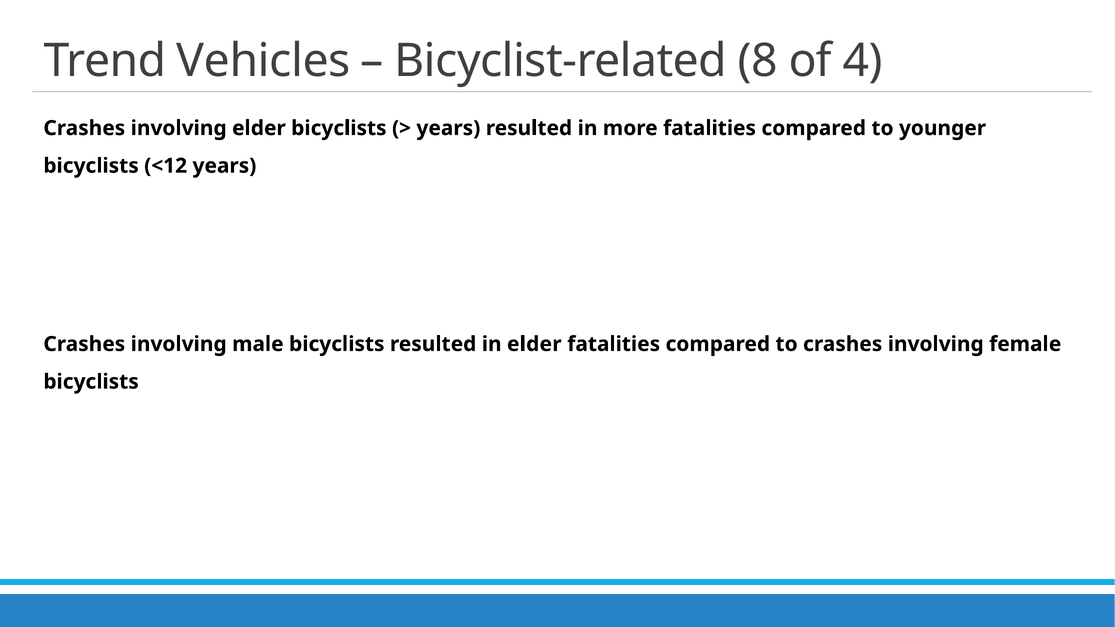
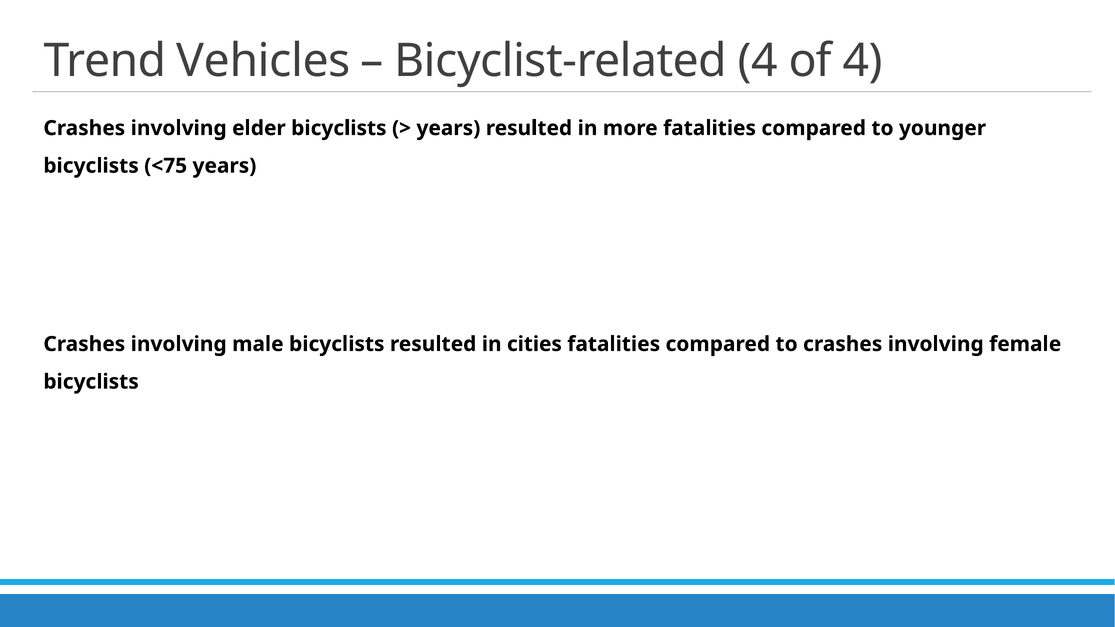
Bicyclist-related 8: 8 -> 4 (758, 61)
<12: <12 -> <75 (166, 166)
in elder: elder -> cities (534, 344)
